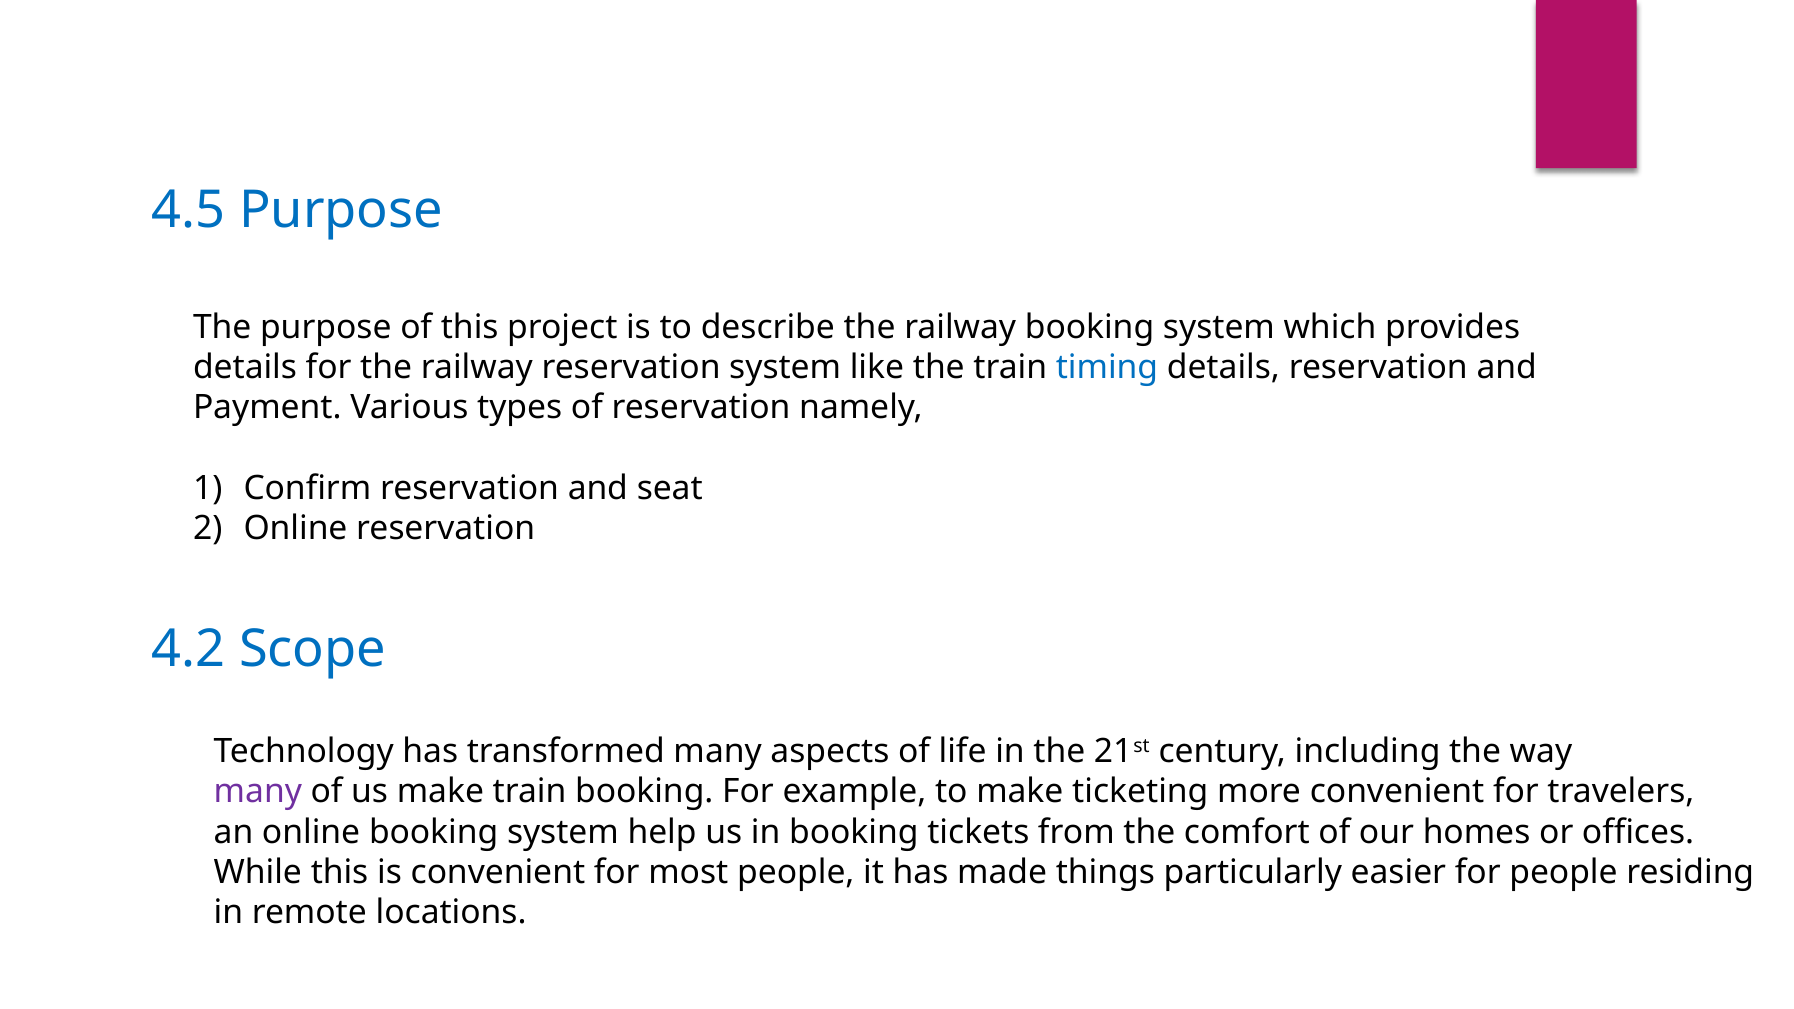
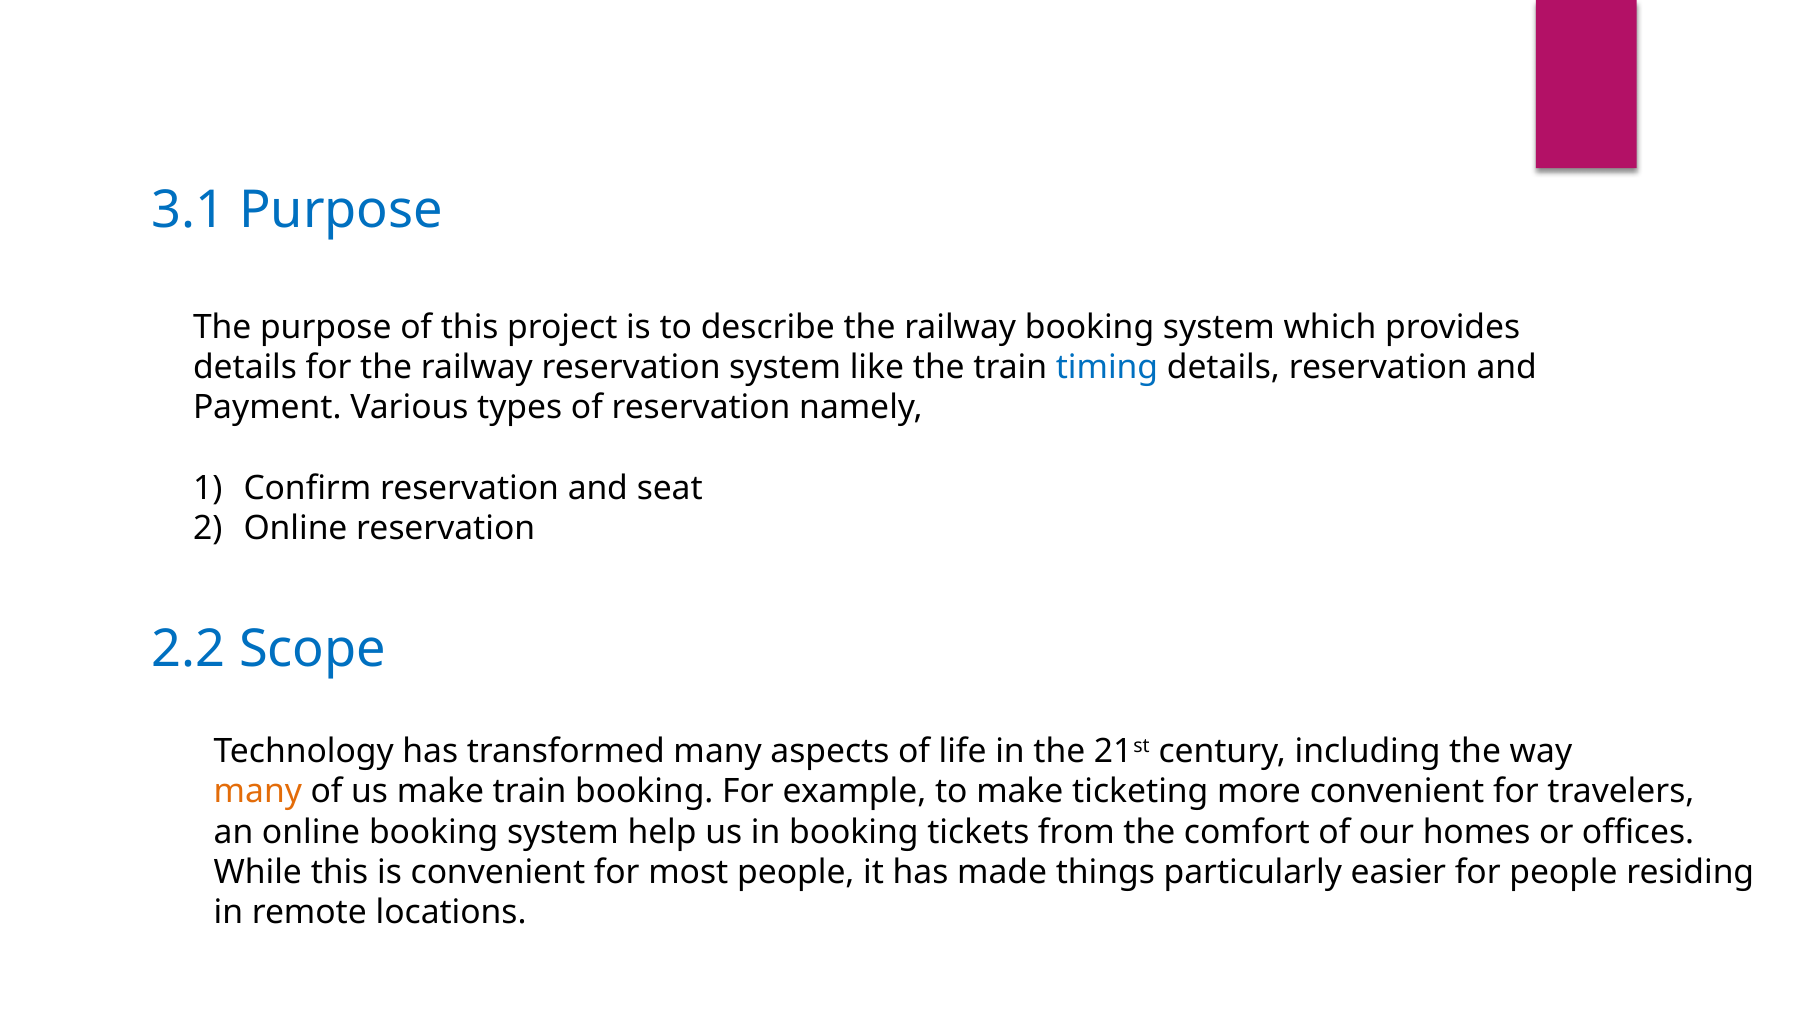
4.5: 4.5 -> 3.1 (189, 211)
4.2: 4.2 -> 2.2 (189, 650)
many colour: purple -> orange (258, 792)
